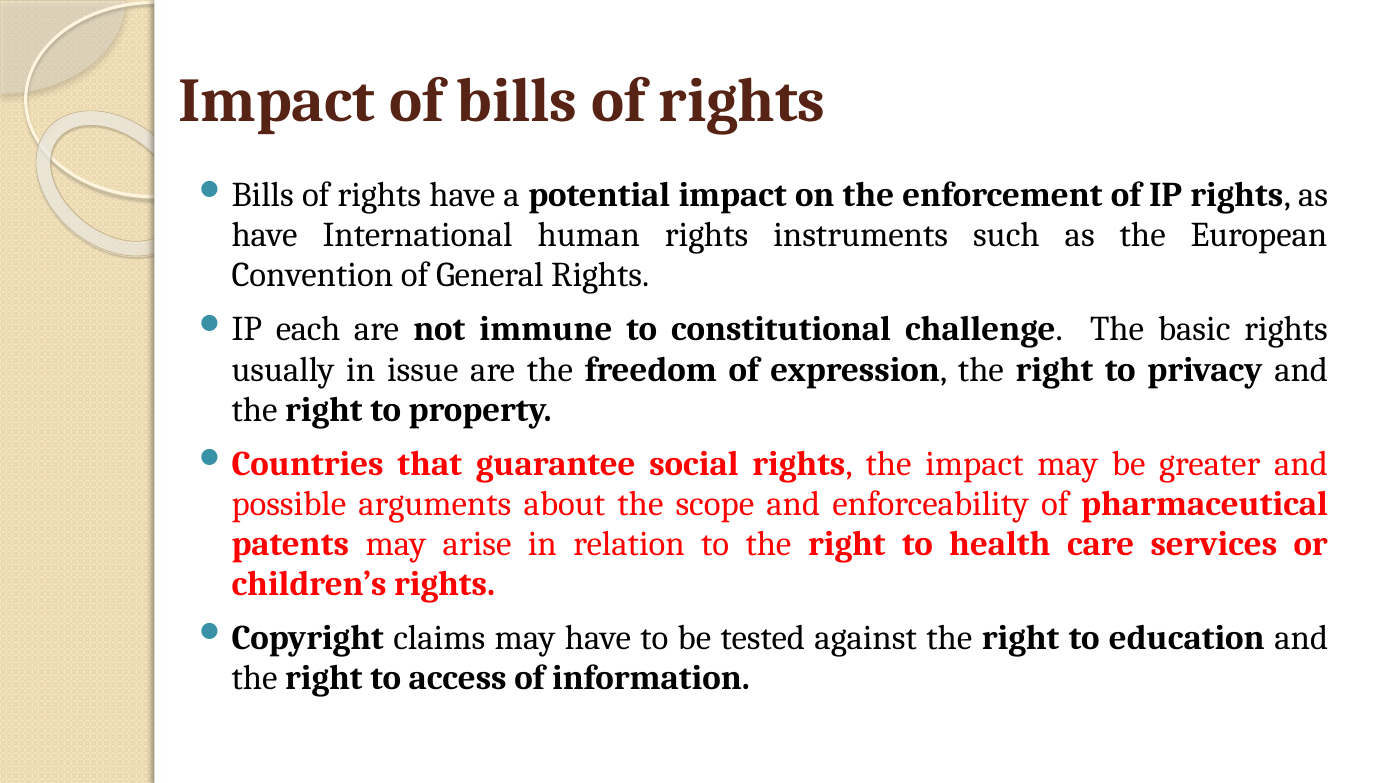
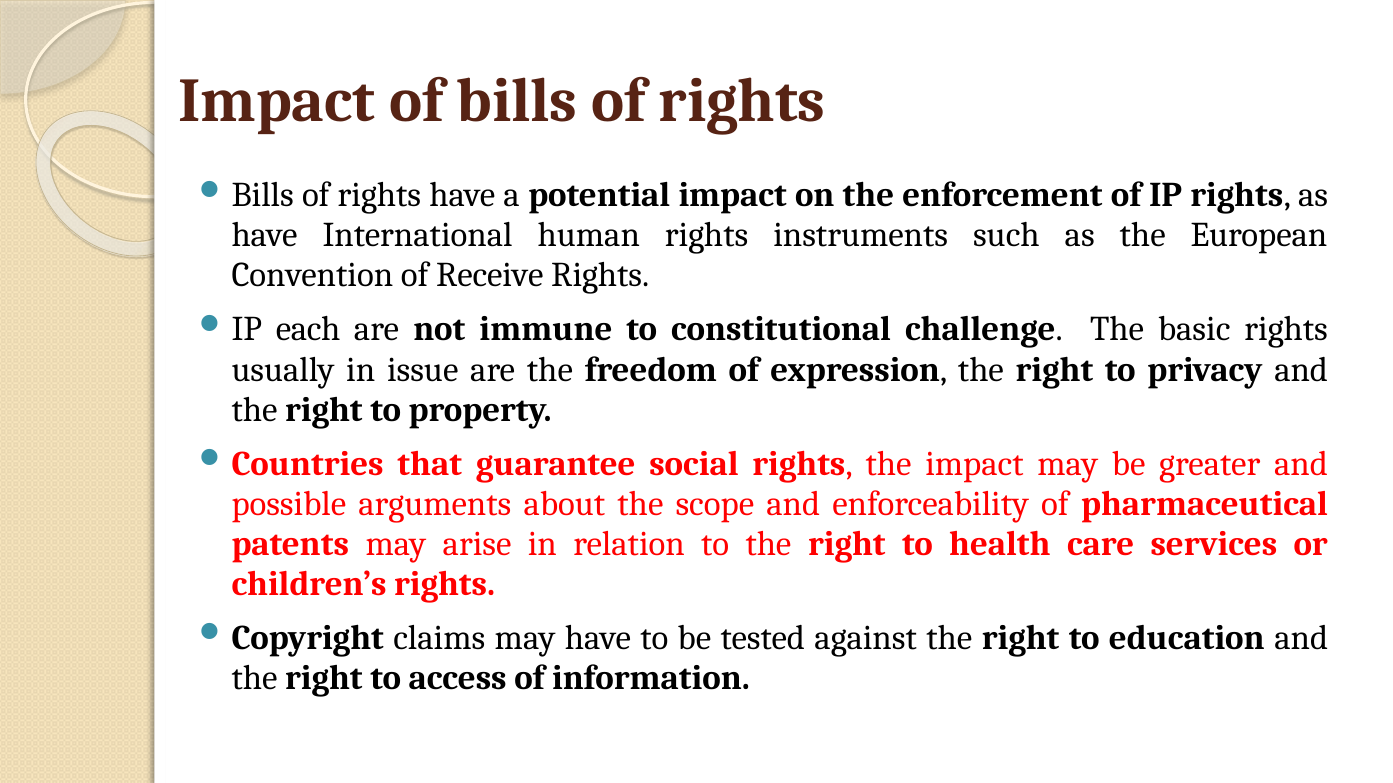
General: General -> Receive (490, 276)
